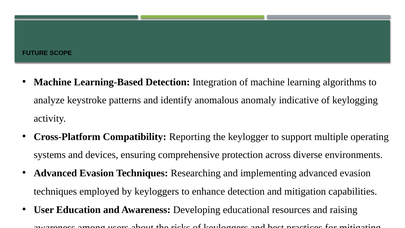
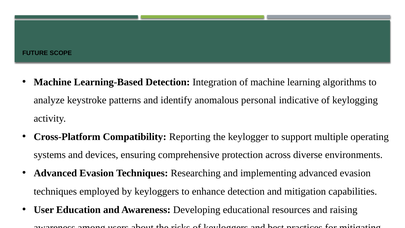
anomaly: anomaly -> personal (259, 100)
